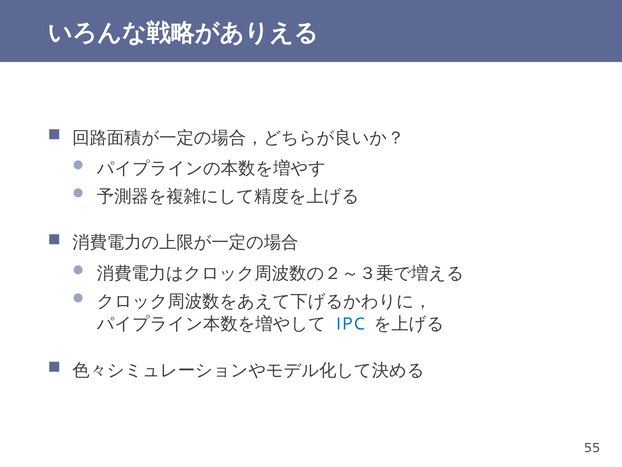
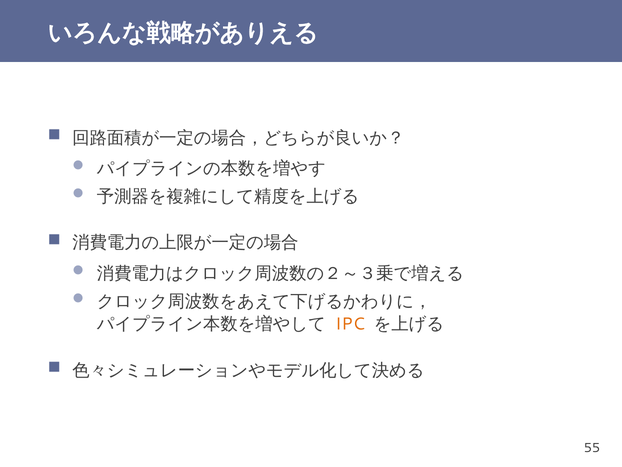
IPC colour: blue -> orange (350, 324)
